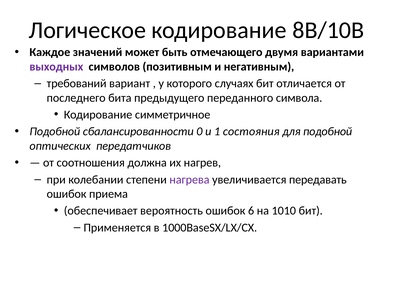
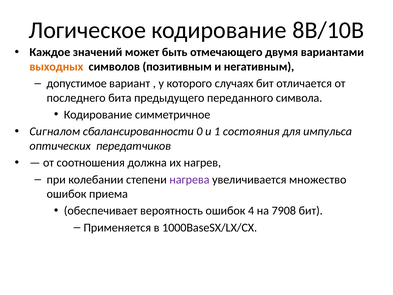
выходных colour: purple -> orange (56, 67)
требований: требований -> допустимое (77, 83)
Подобной: Подобной -> Сигналом (55, 131)
для подобной: подобной -> импульса (328, 131)
передавать: передавать -> множество (318, 179)
6: 6 -> 4 (251, 211)
1010: 1010 -> 7908 (284, 211)
